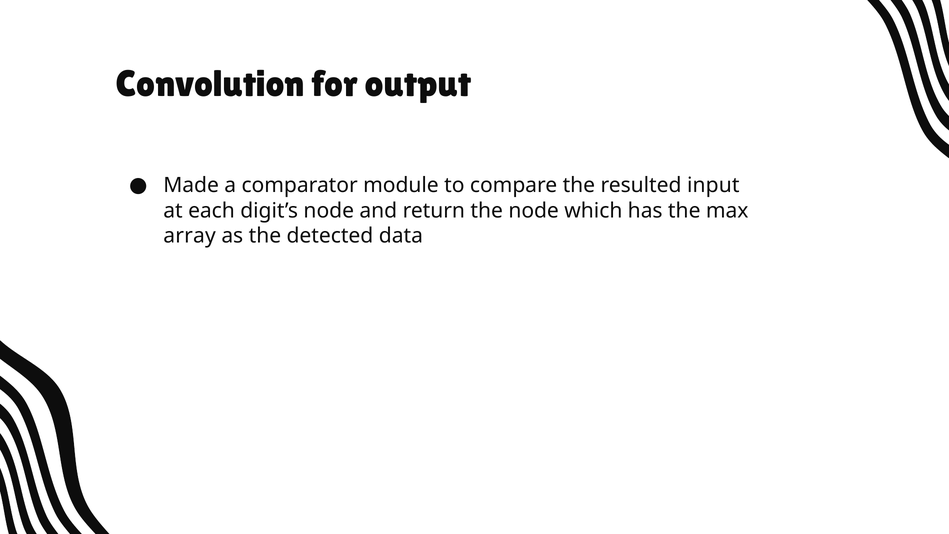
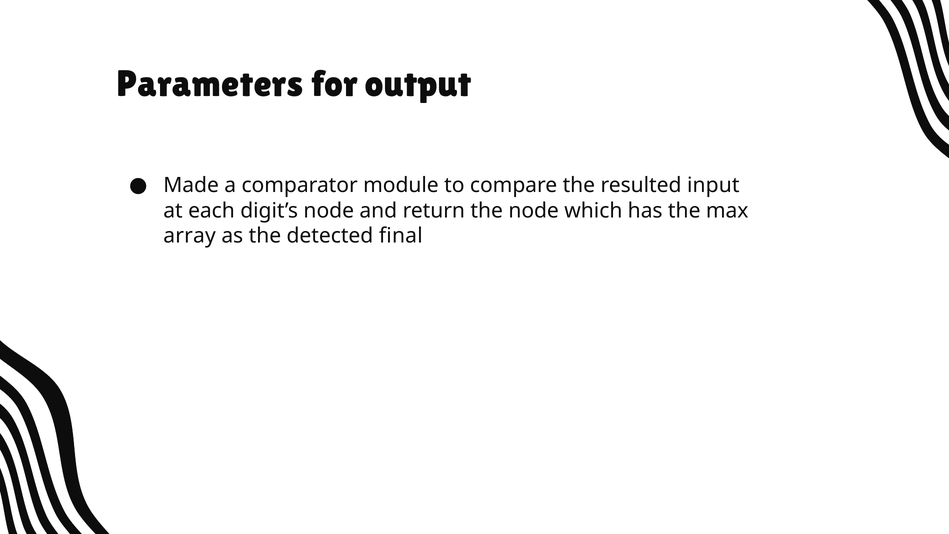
Convolution: Convolution -> Parameters (210, 84)
data: data -> final (401, 236)
